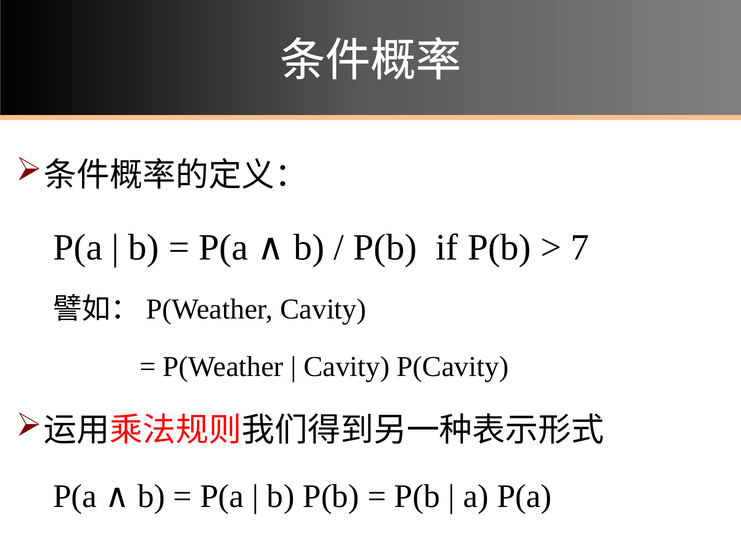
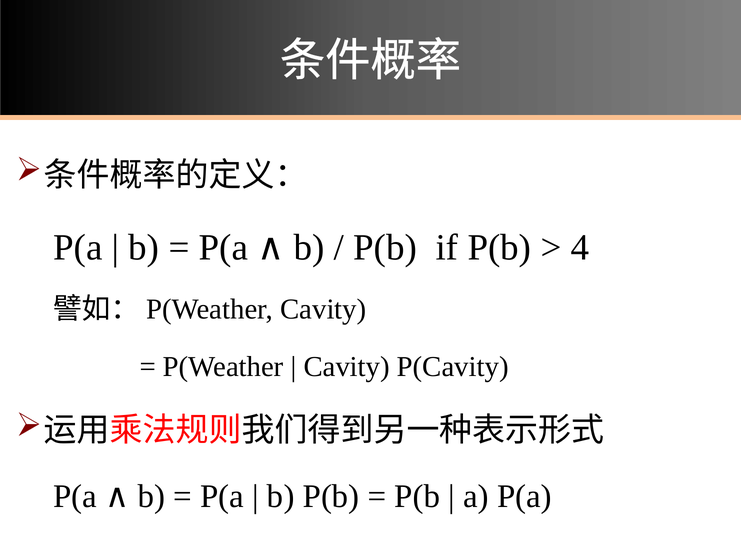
7: 7 -> 4 (580, 247)
